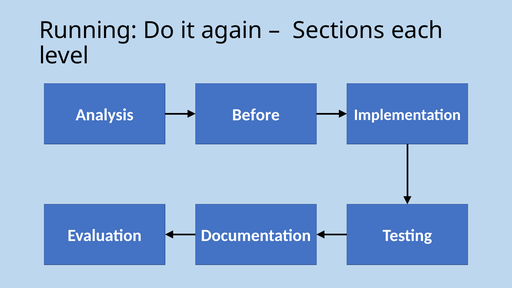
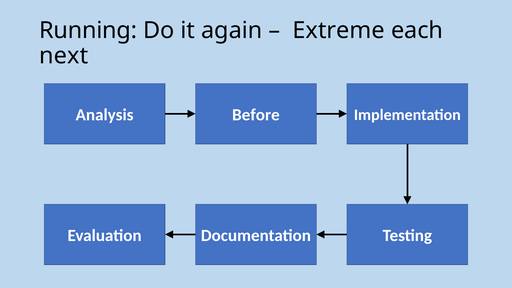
Sections: Sections -> Extreme (339, 30)
level: level -> next (64, 56)
